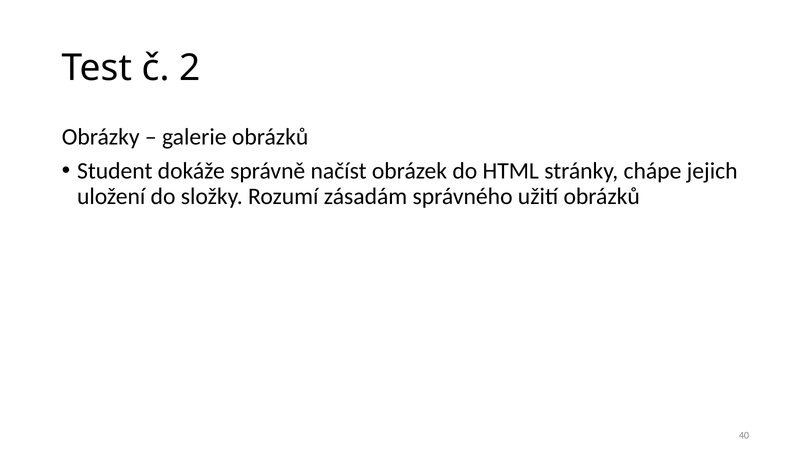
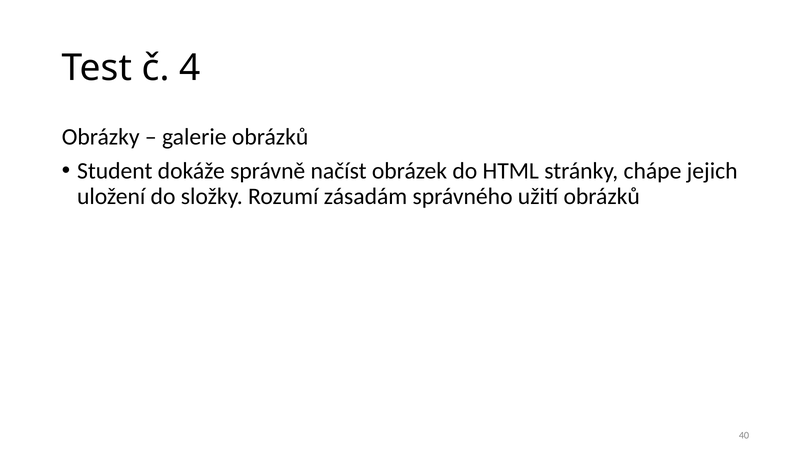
2: 2 -> 4 (190, 68)
